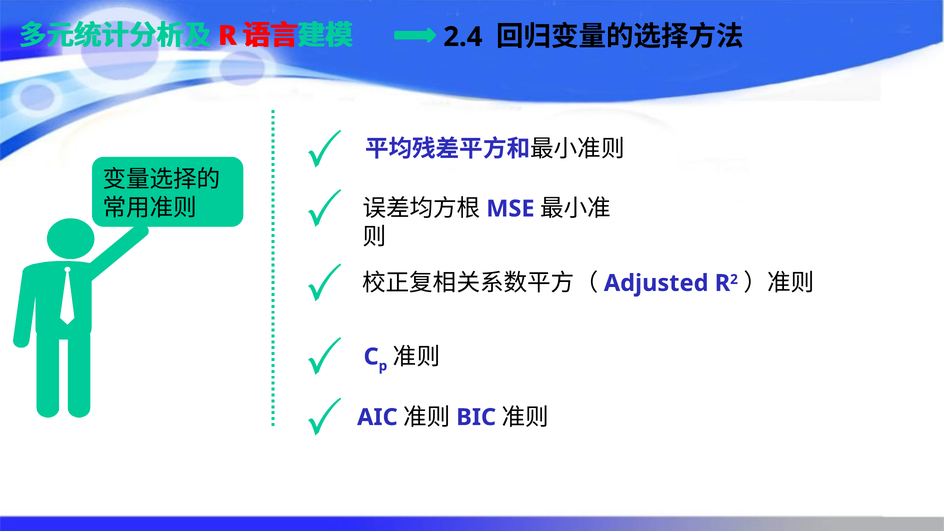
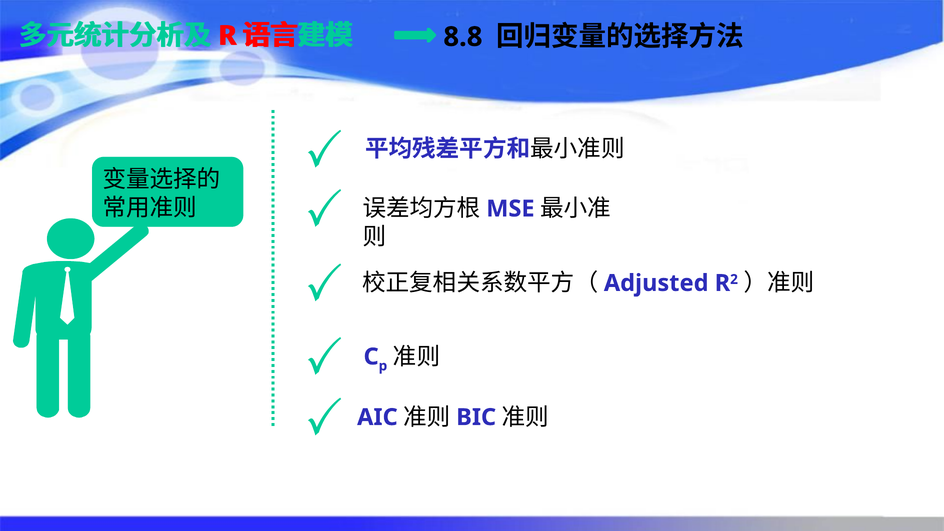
2.4: 2.4 -> 8.8 (463, 37)
